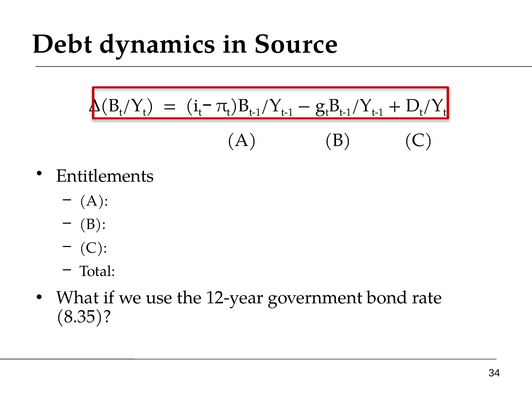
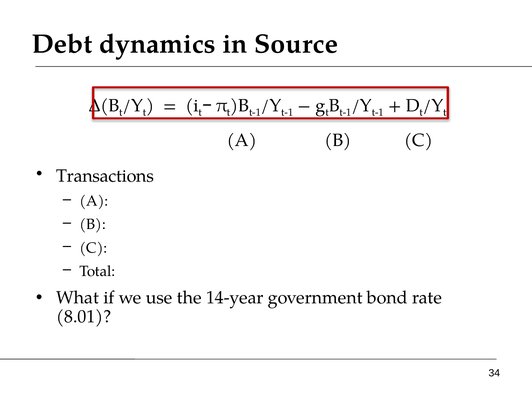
Entitlements: Entitlements -> Transactions (105, 176)
12-year: 12-year -> 14-year (235, 298)
8.35: 8.35 -> 8.01 (84, 317)
